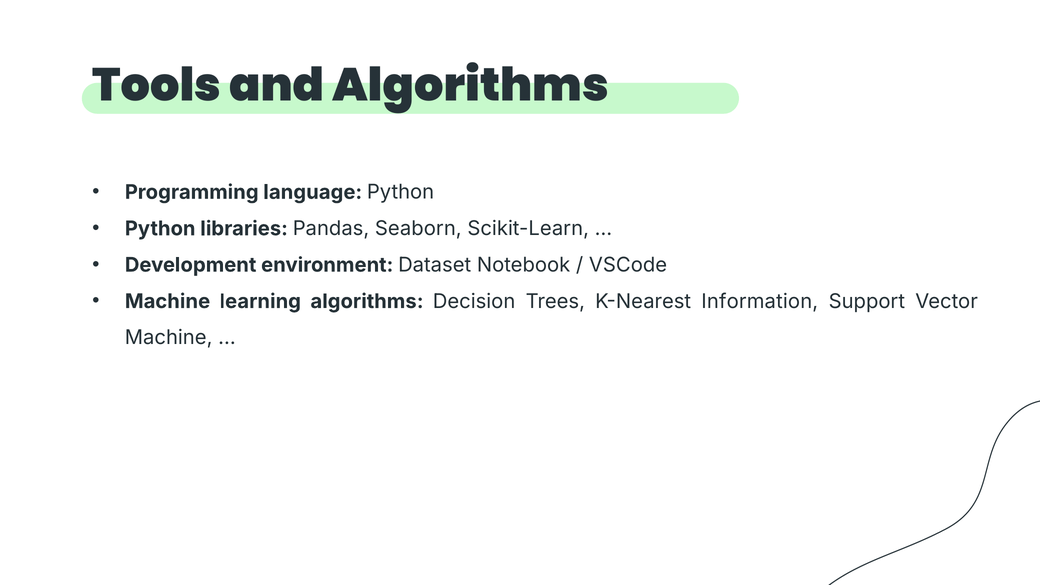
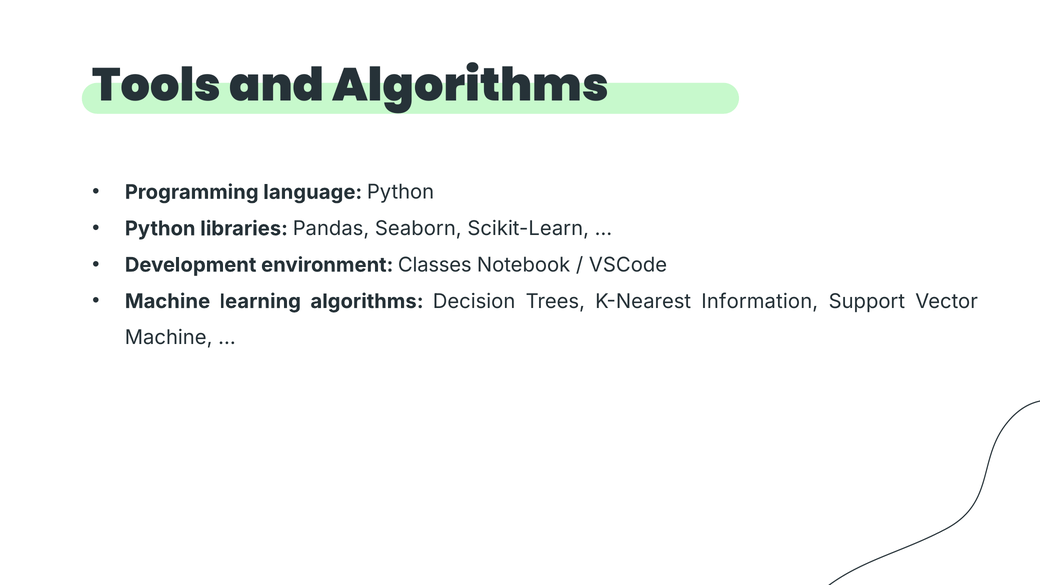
Dataset: Dataset -> Classes (435, 265)
